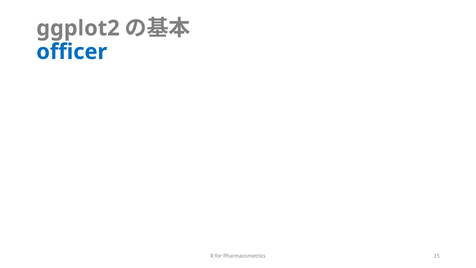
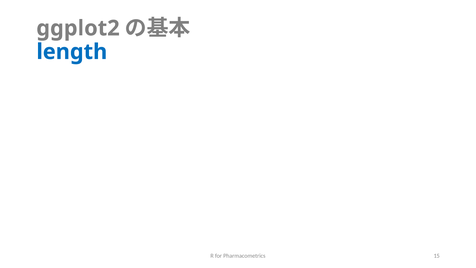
officer: officer -> length (72, 52)
